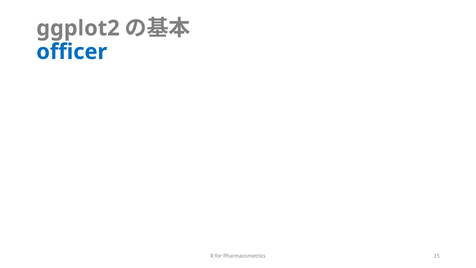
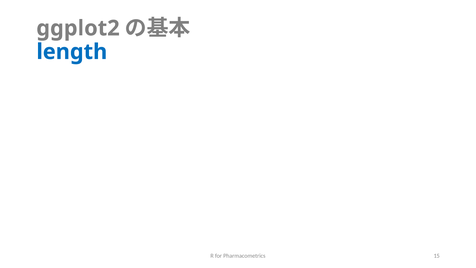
officer: officer -> length (72, 52)
